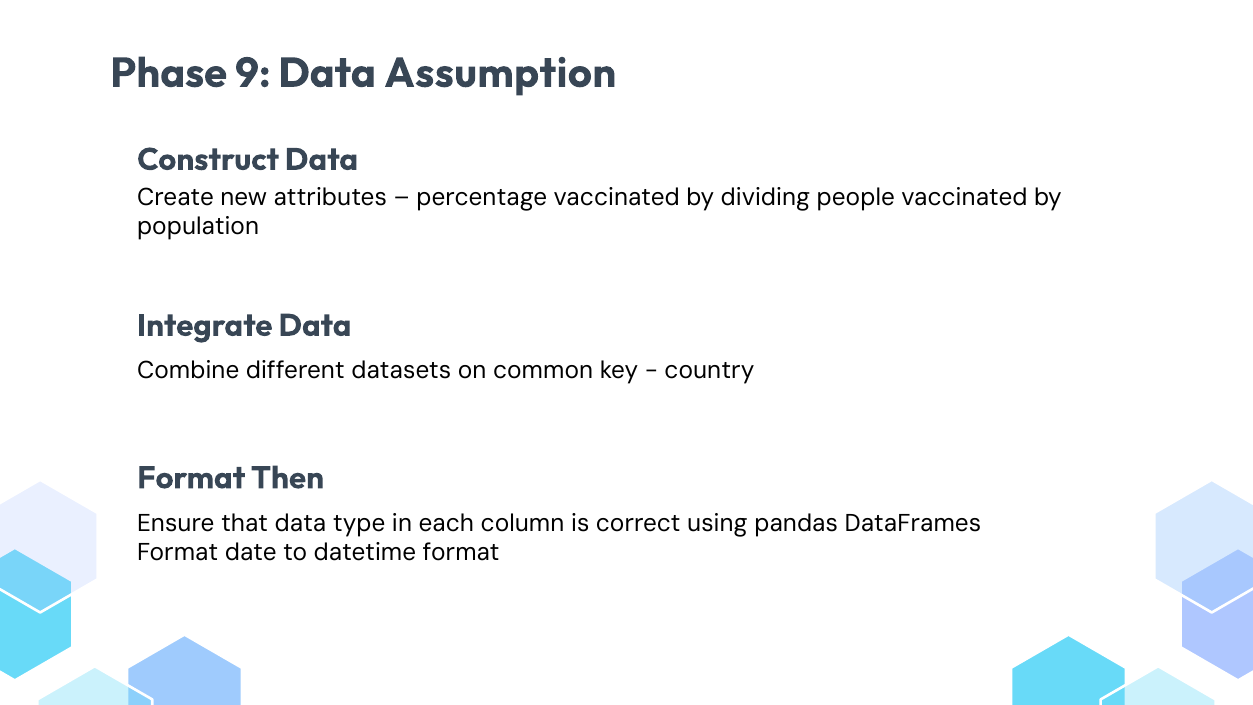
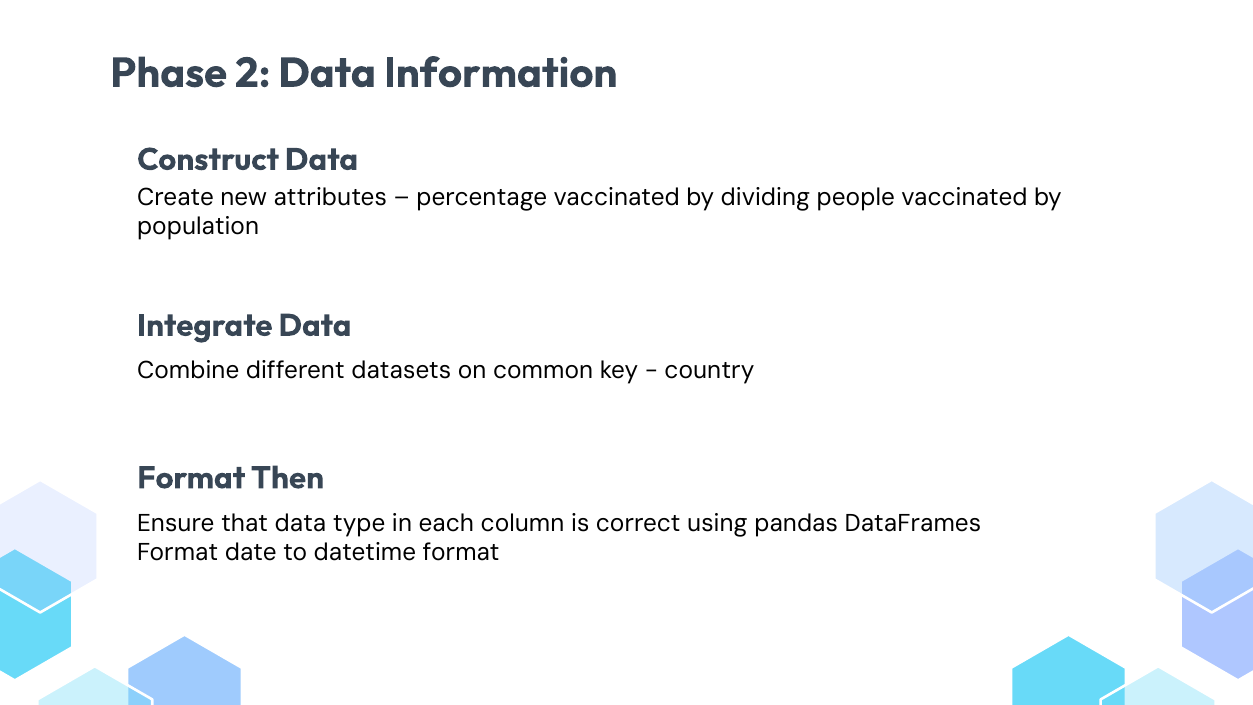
9: 9 -> 2 (253, 73)
Assumption: Assumption -> Information (501, 73)
